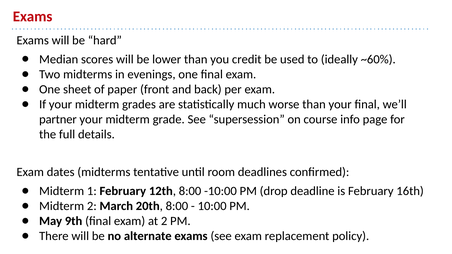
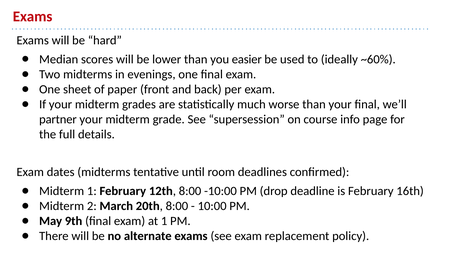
credit: credit -> easier (247, 59)
at 2: 2 -> 1 (164, 221)
